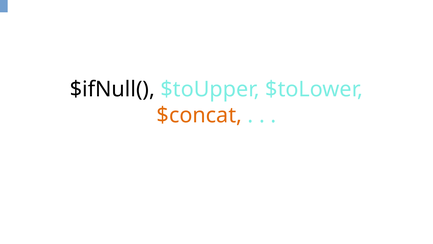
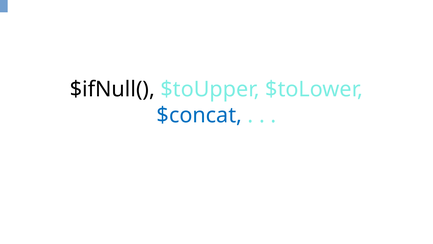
$concat colour: orange -> blue (199, 115)
